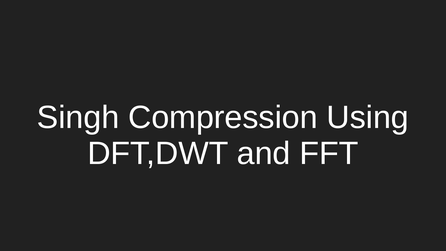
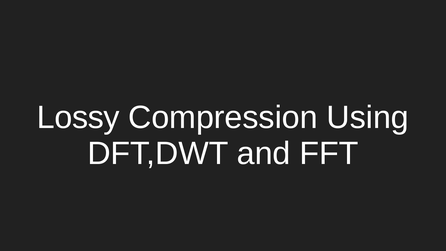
Singh: Singh -> Lossy (78, 118)
